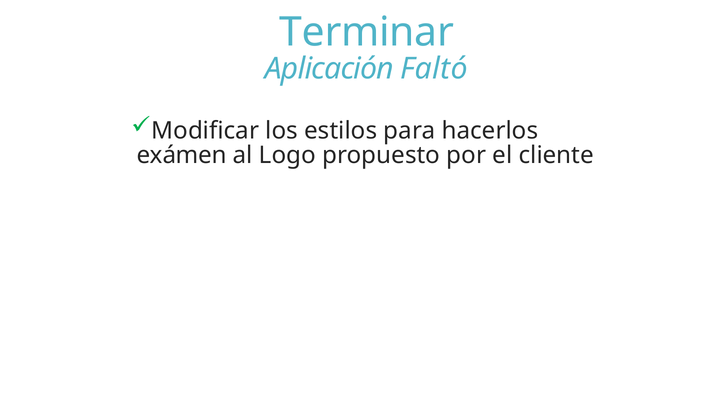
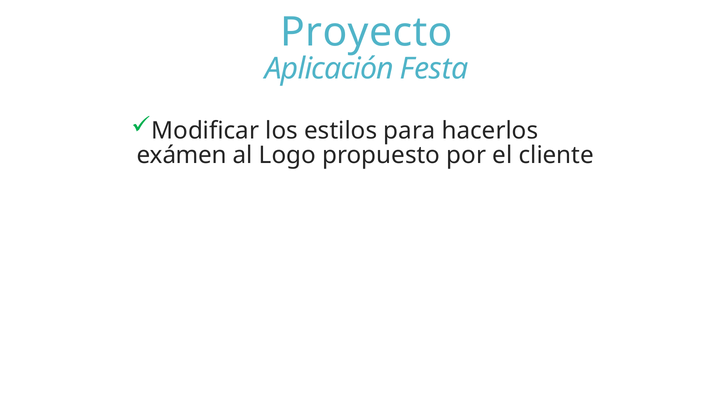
Terminar: Terminar -> Proyecto (366, 32)
Faltó: Faltó -> Festa (434, 69)
